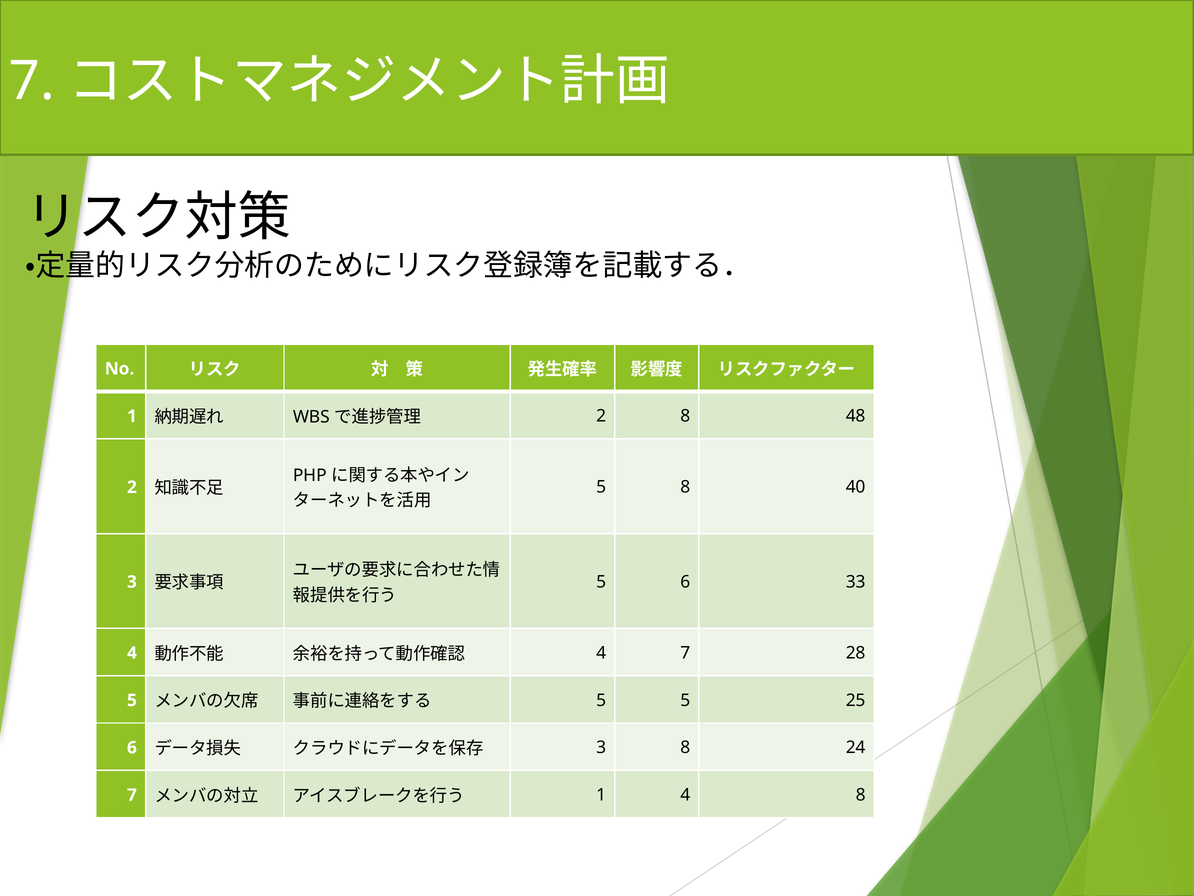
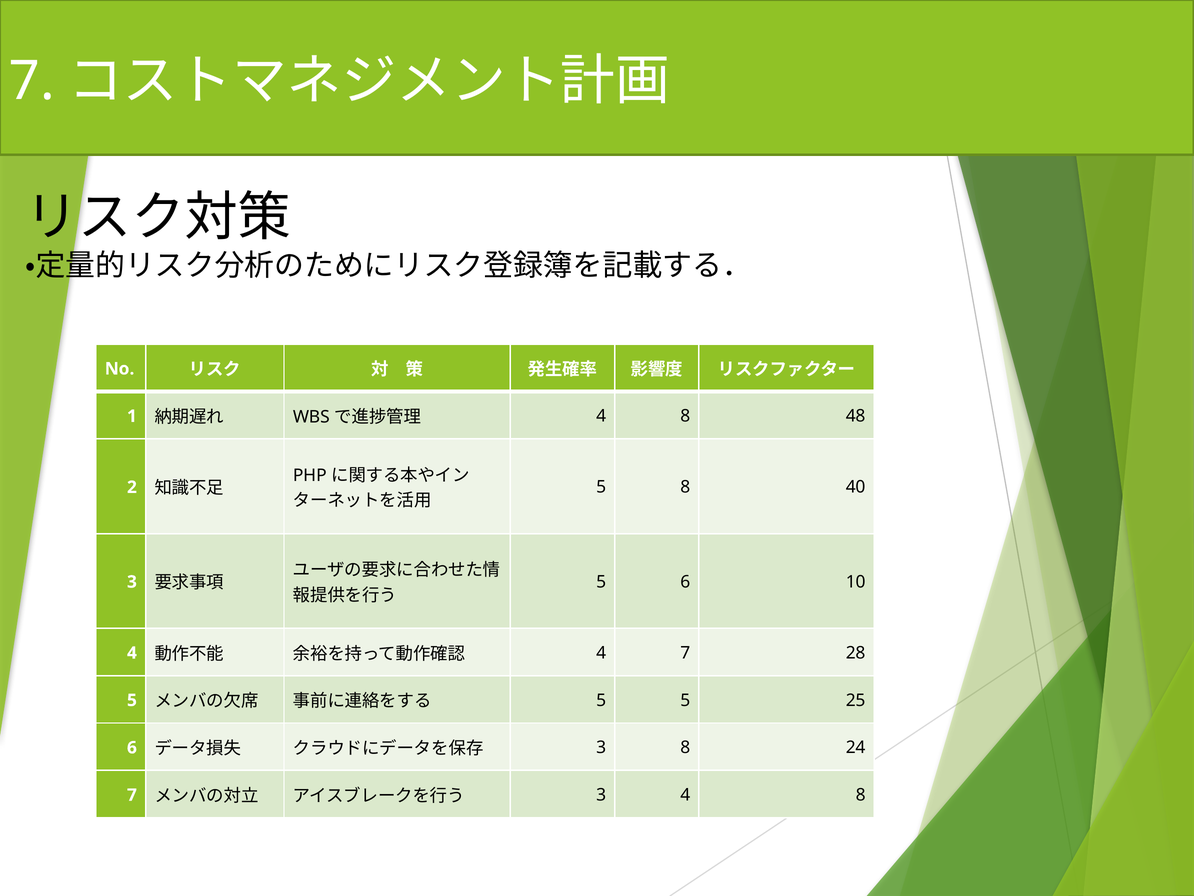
2: 2 -> 4 (601, 416)
33: 33 -> 10 (856, 582)
1: 1 -> 3 (601, 795)
